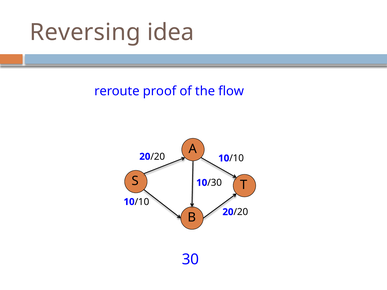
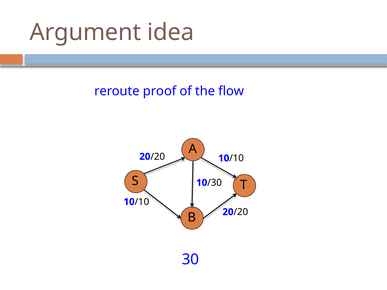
Reversing: Reversing -> Argument (85, 32)
